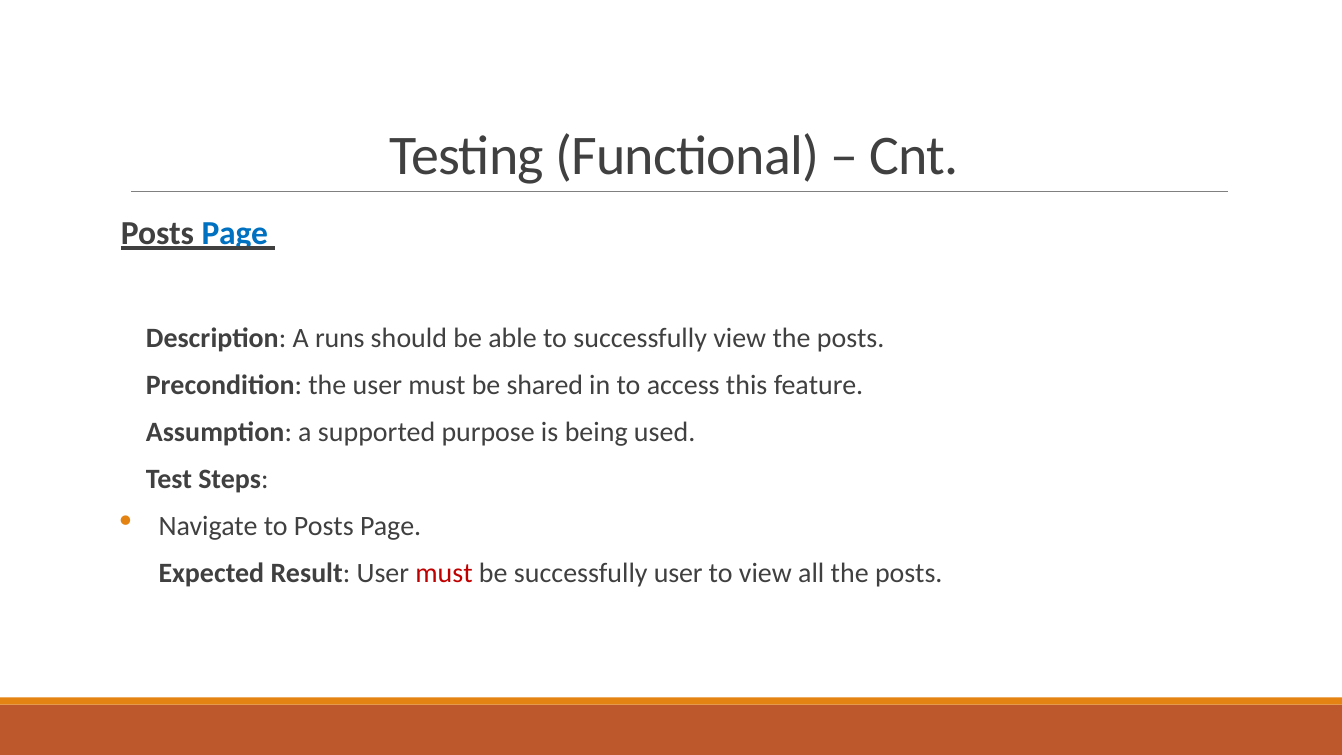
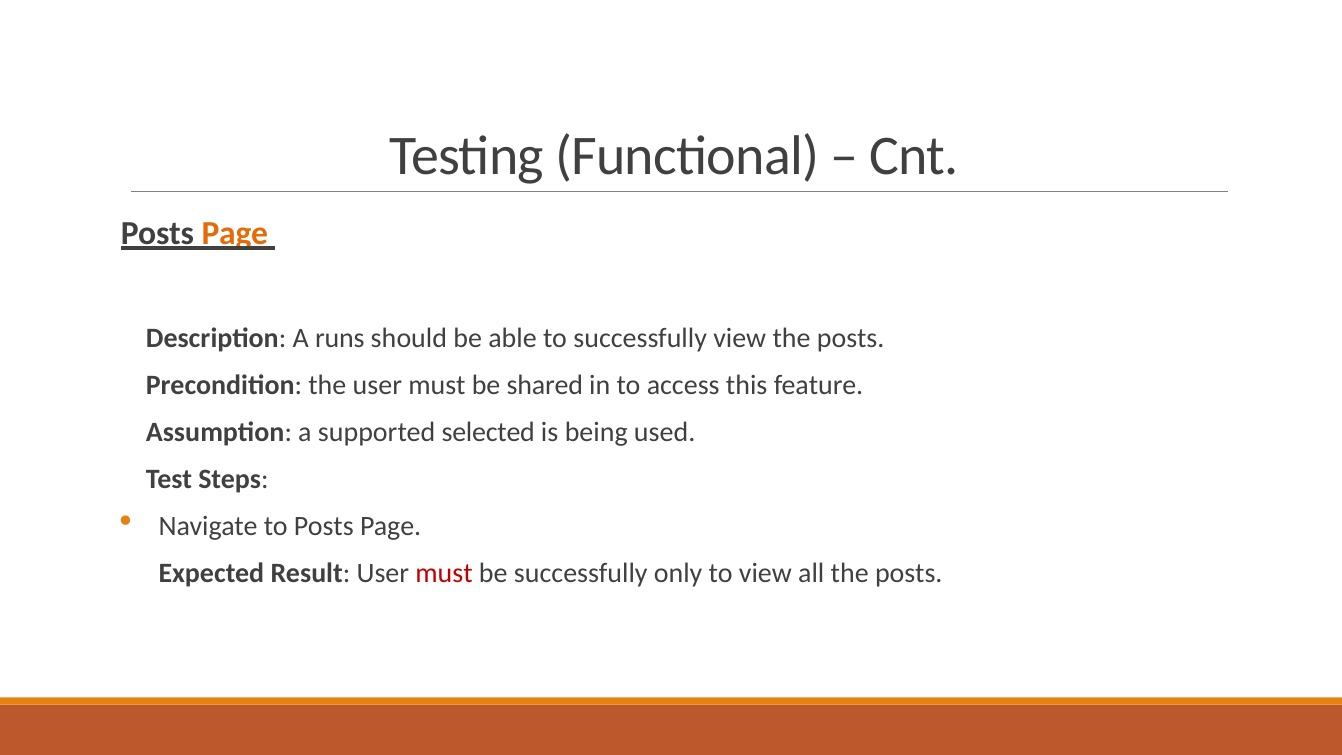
Page colour: blue -> orange (235, 233)
purpose: purpose -> selected (488, 432)
successfully user: user -> only (678, 573)
